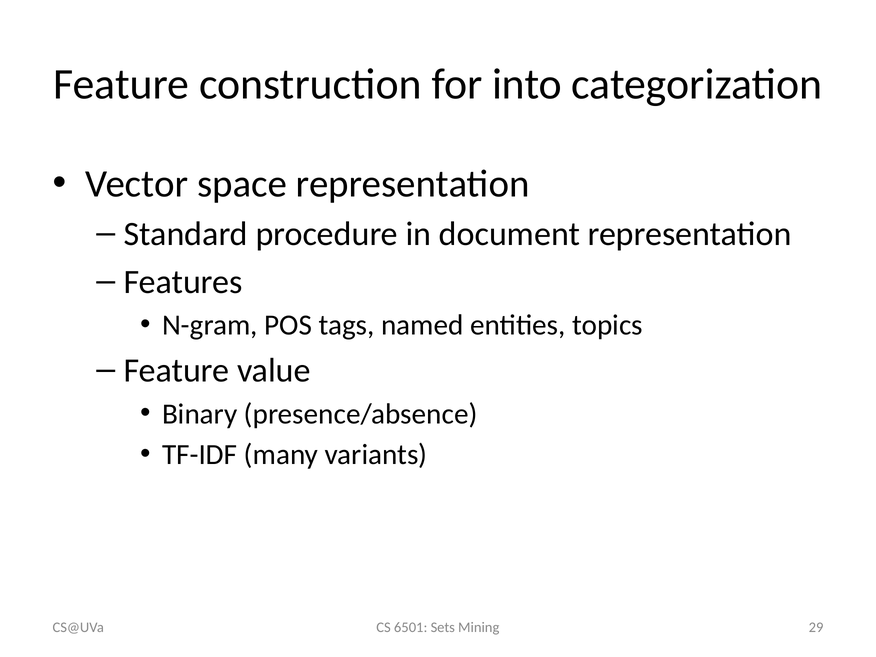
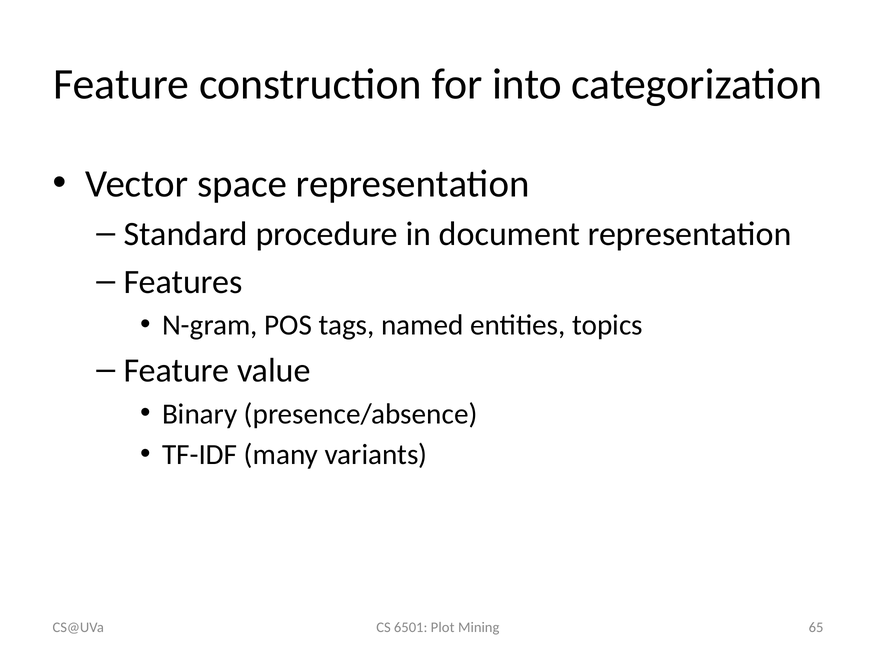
Sets: Sets -> Plot (443, 627)
29: 29 -> 65 (816, 627)
